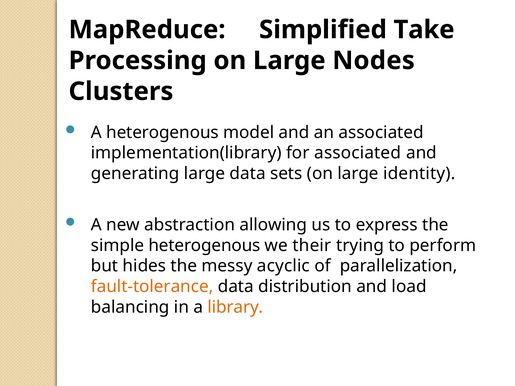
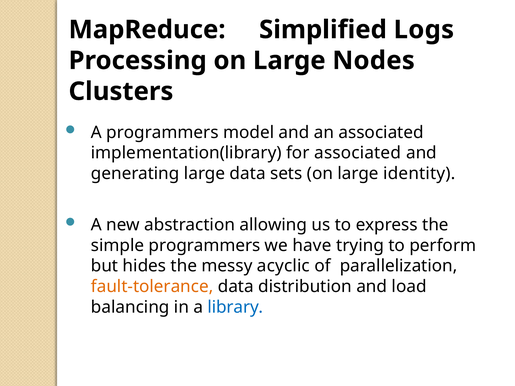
Take: Take -> Logs (424, 30)
A heterogenous: heterogenous -> programmers (162, 132)
simple heterogenous: heterogenous -> programmers (204, 246)
their: their -> have (312, 246)
library colour: orange -> blue (235, 307)
